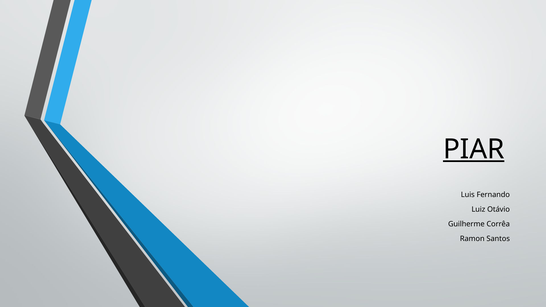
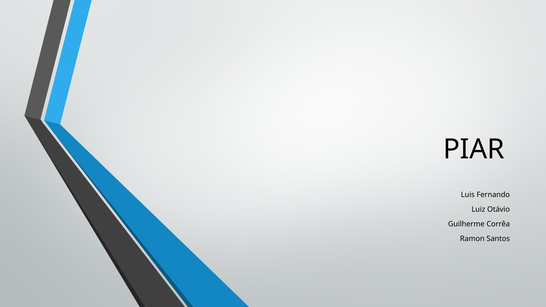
PIAR underline: present -> none (474, 149)
